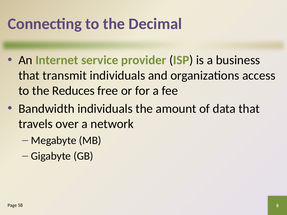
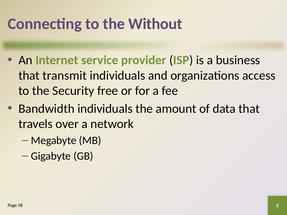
Decimal: Decimal -> Without (155, 24)
Reduces: Reduces -> Security (73, 91)
